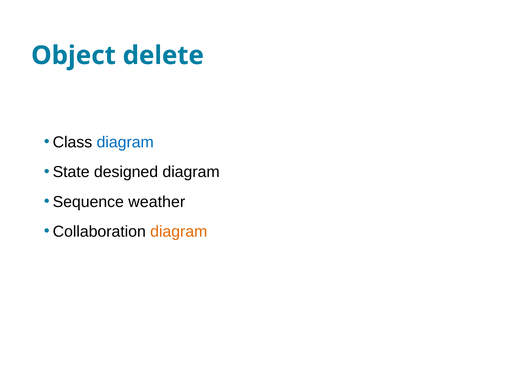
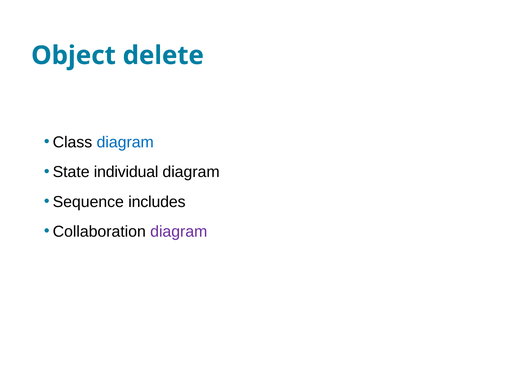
designed: designed -> individual (126, 172)
weather: weather -> includes (157, 202)
diagram colour: orange -> purple (179, 232)
